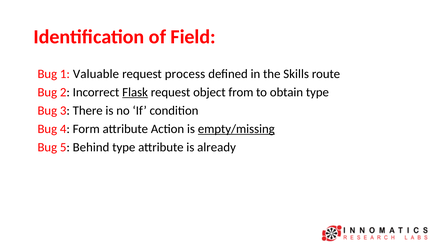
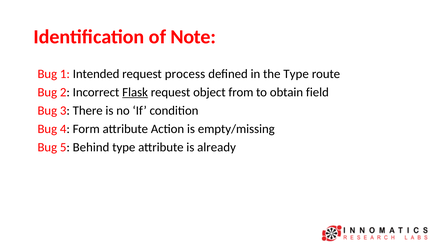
Field: Field -> Note (193, 37)
Valuable: Valuable -> Intended (96, 74)
the Skills: Skills -> Type (296, 74)
obtain type: type -> field (317, 92)
empty/missing underline: present -> none (236, 129)
